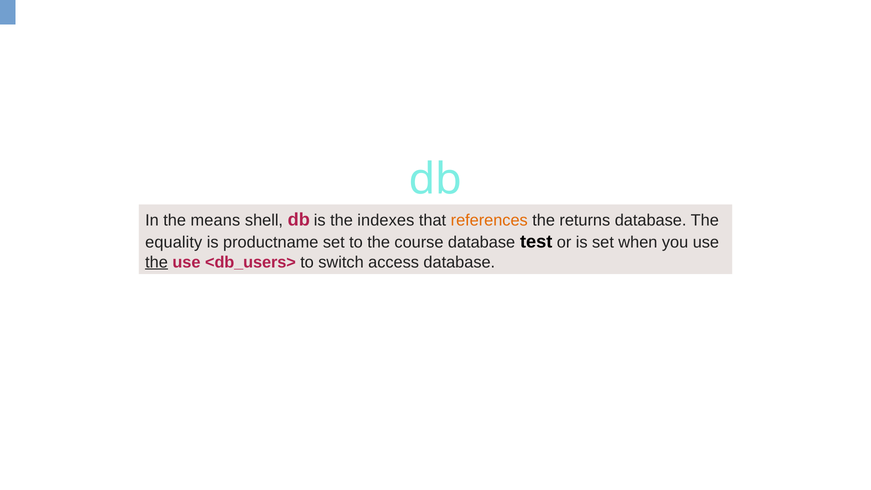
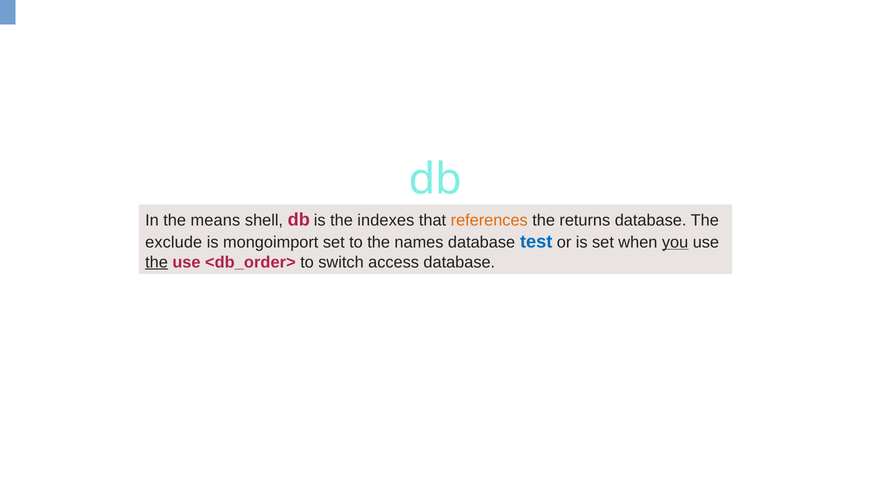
equality: equality -> exclude (174, 242)
productname: productname -> mongoimport (271, 242)
course: course -> names (419, 242)
test colour: black -> blue (536, 242)
you underline: none -> present (675, 242)
<db_users>: <db_users> -> <db_order> (250, 262)
